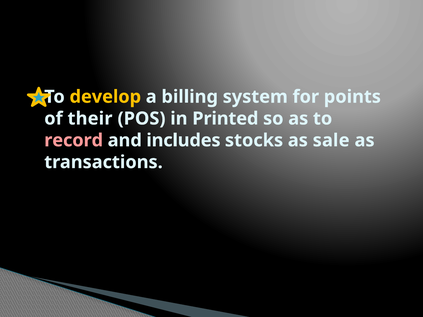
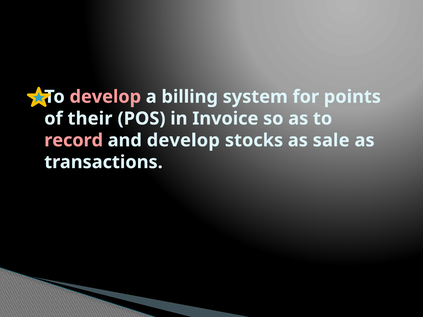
develop colour: yellow -> pink (105, 97)
Printed: Printed -> Invoice (225, 119)
and includes: includes -> develop (183, 140)
